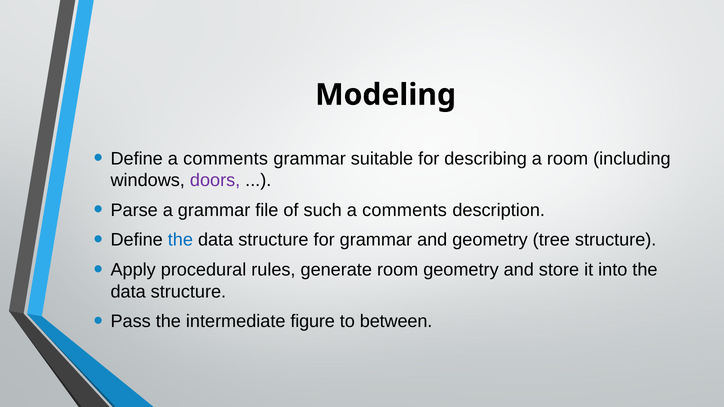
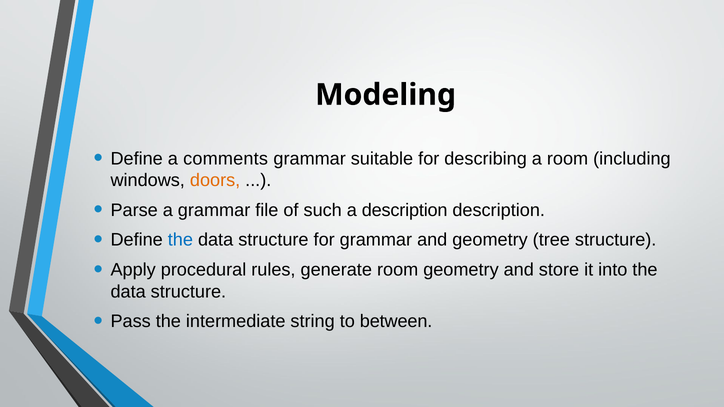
doors colour: purple -> orange (215, 180)
such a comments: comments -> description (405, 210)
figure: figure -> string (313, 322)
